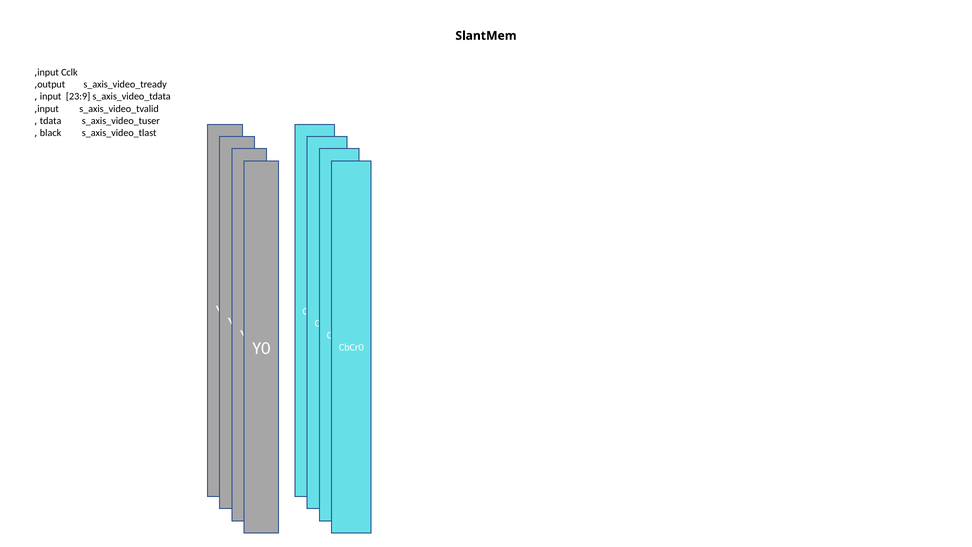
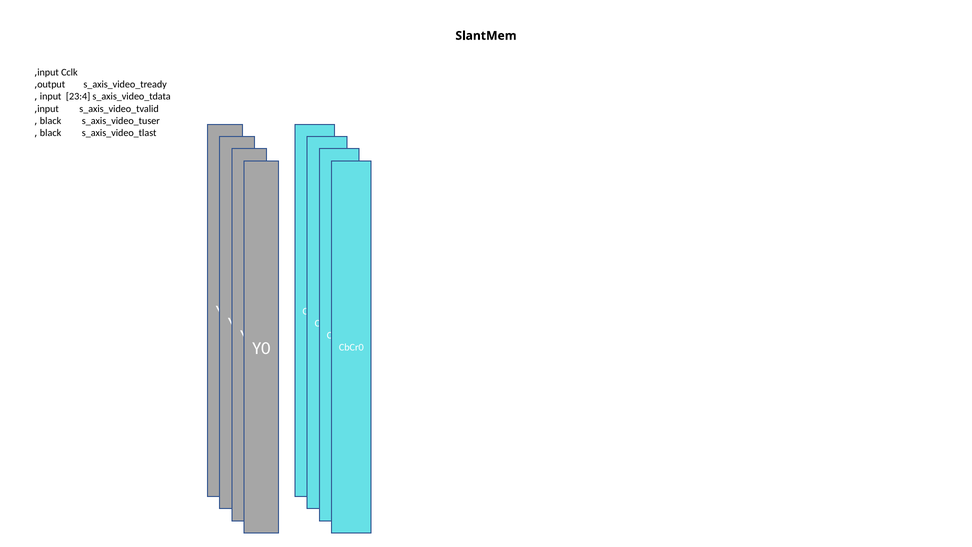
23:9: 23:9 -> 23:4 (78, 96)
tdata: tdata -> black (51, 121)
